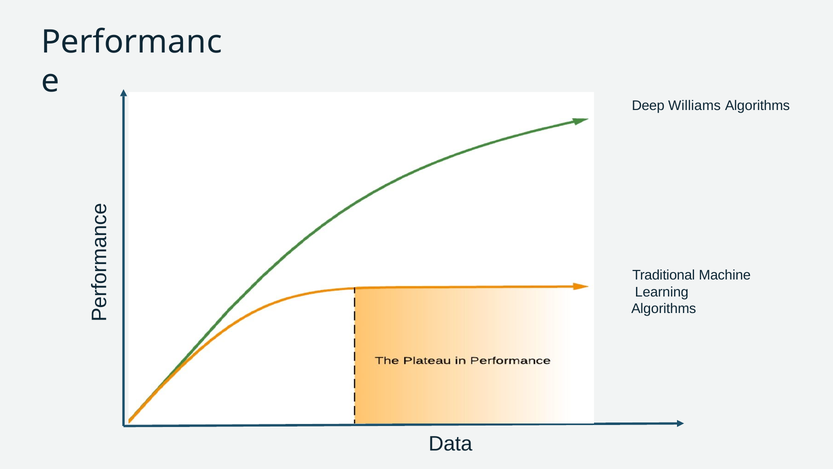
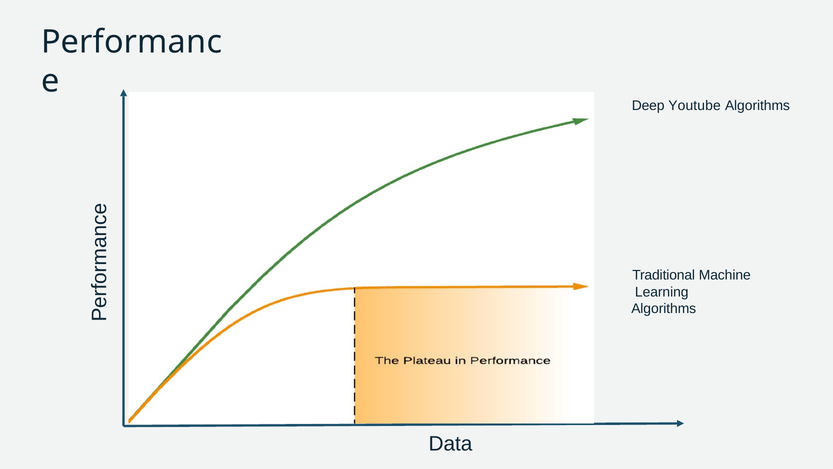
Williams: Williams -> Youtube (695, 105)
